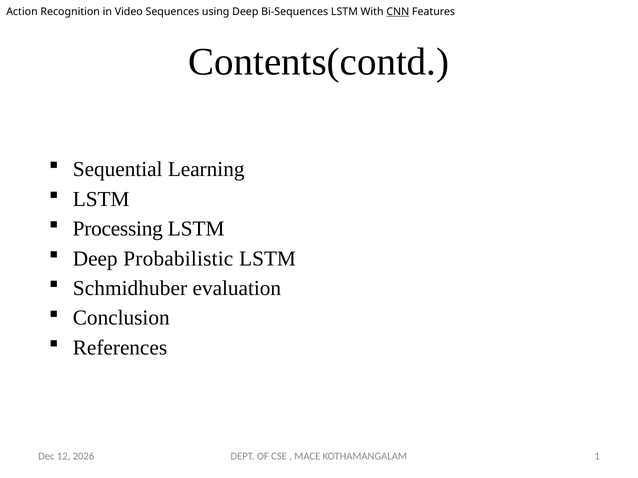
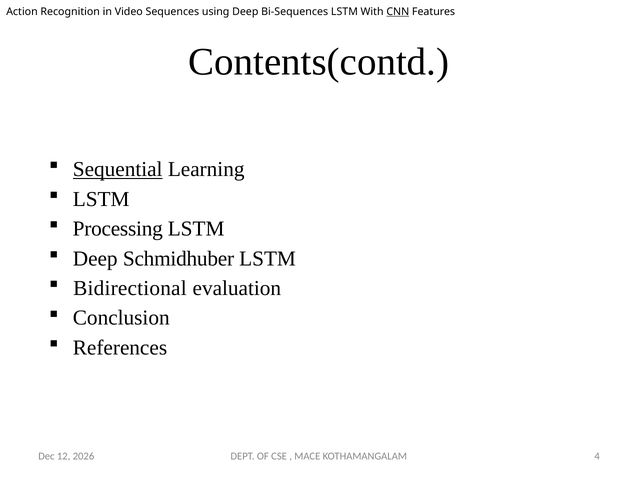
Sequential underline: none -> present (118, 169)
Probabilistic: Probabilistic -> Schmidhuber (179, 259)
Schmidhuber: Schmidhuber -> Bidirectional (130, 289)
1: 1 -> 4 (597, 457)
